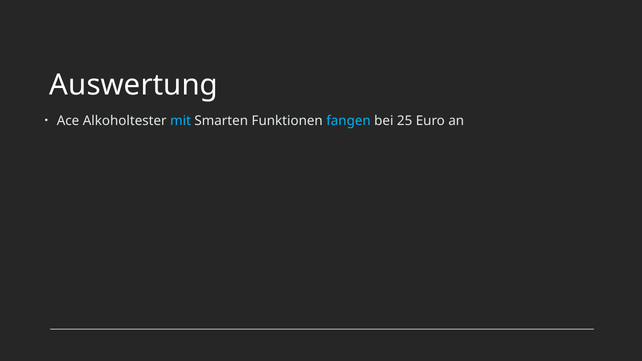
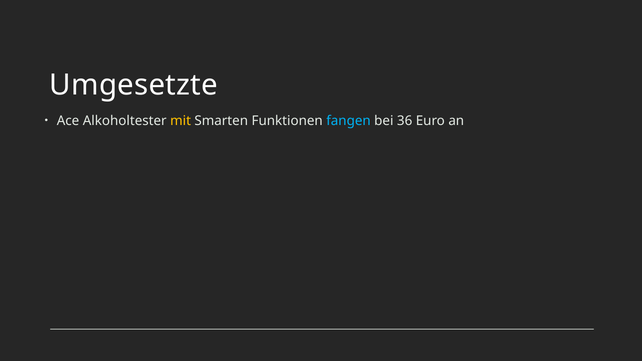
Auswertung: Auswertung -> Umgesetzte (134, 85)
mit colour: light blue -> yellow (181, 121)
25: 25 -> 36 (405, 121)
